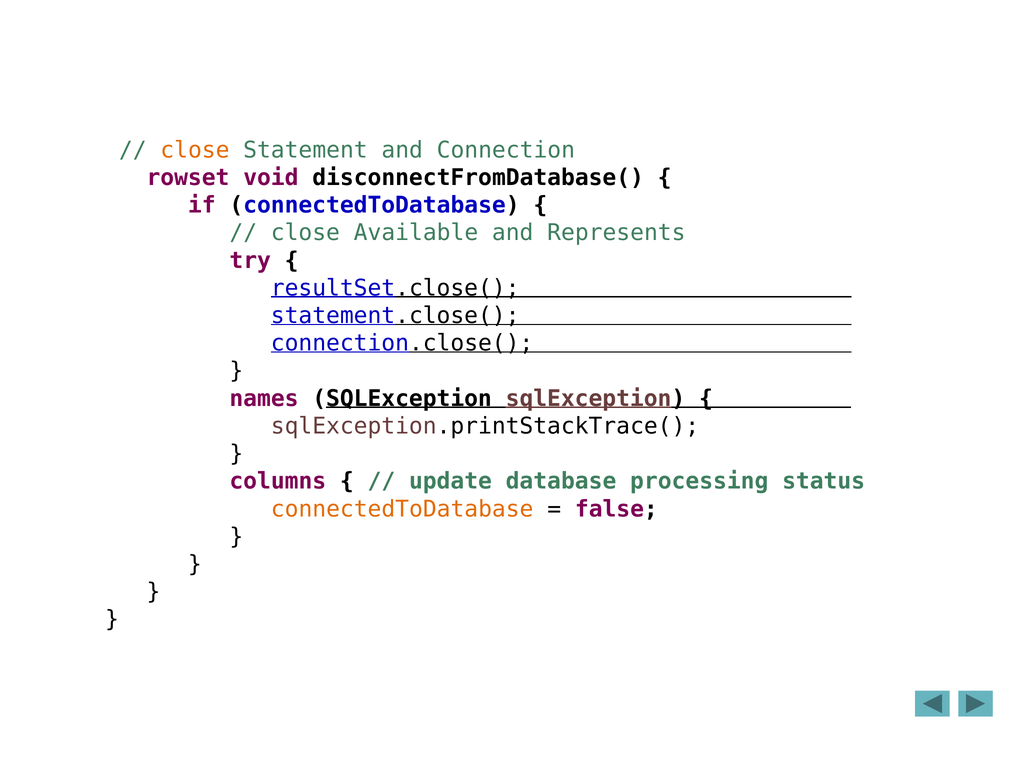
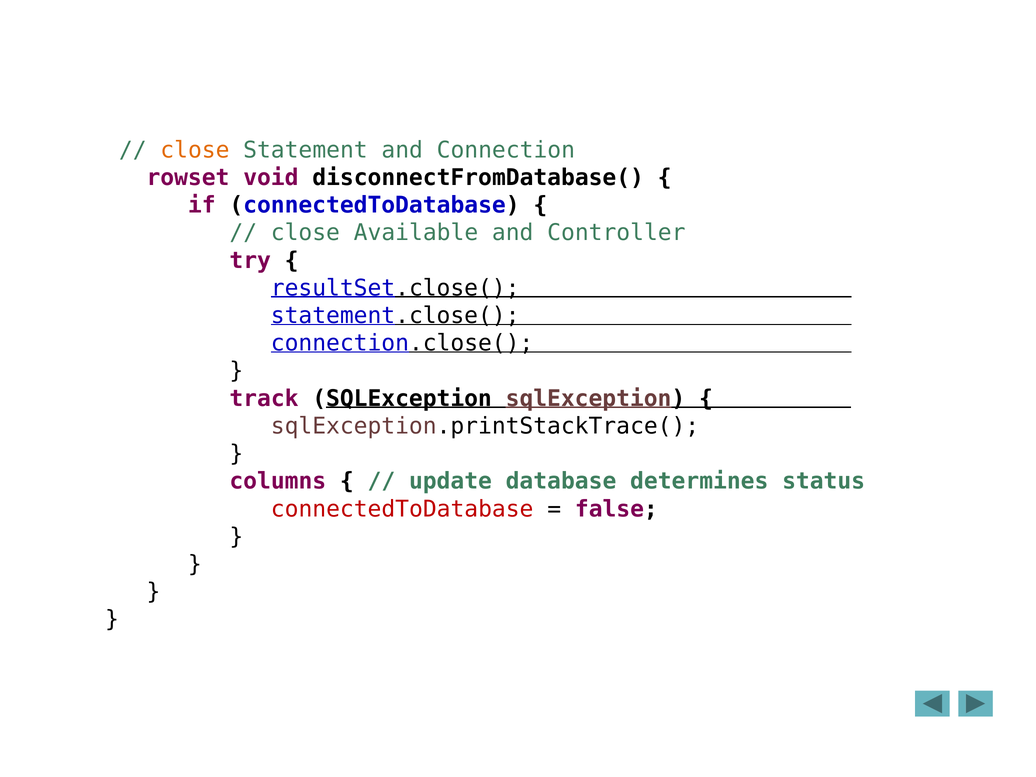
Represents: Represents -> Controller (616, 233)
names: names -> track (264, 398)
processing: processing -> determines (699, 481)
connectedToDatabase colour: orange -> red (402, 509)
